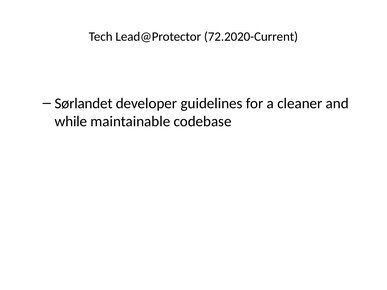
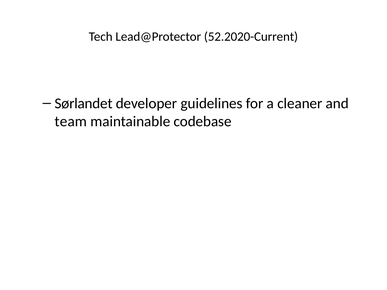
72.2020-Current: 72.2020-Current -> 52.2020-Current (251, 37)
while: while -> team (71, 121)
